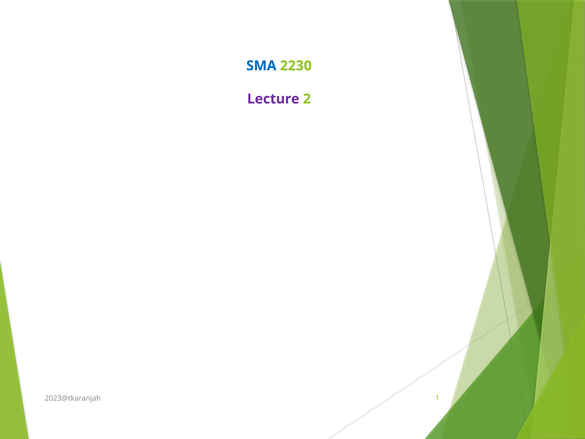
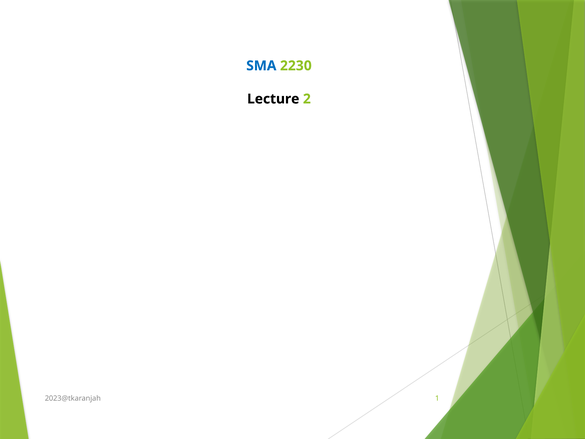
Lecture colour: purple -> black (273, 99)
